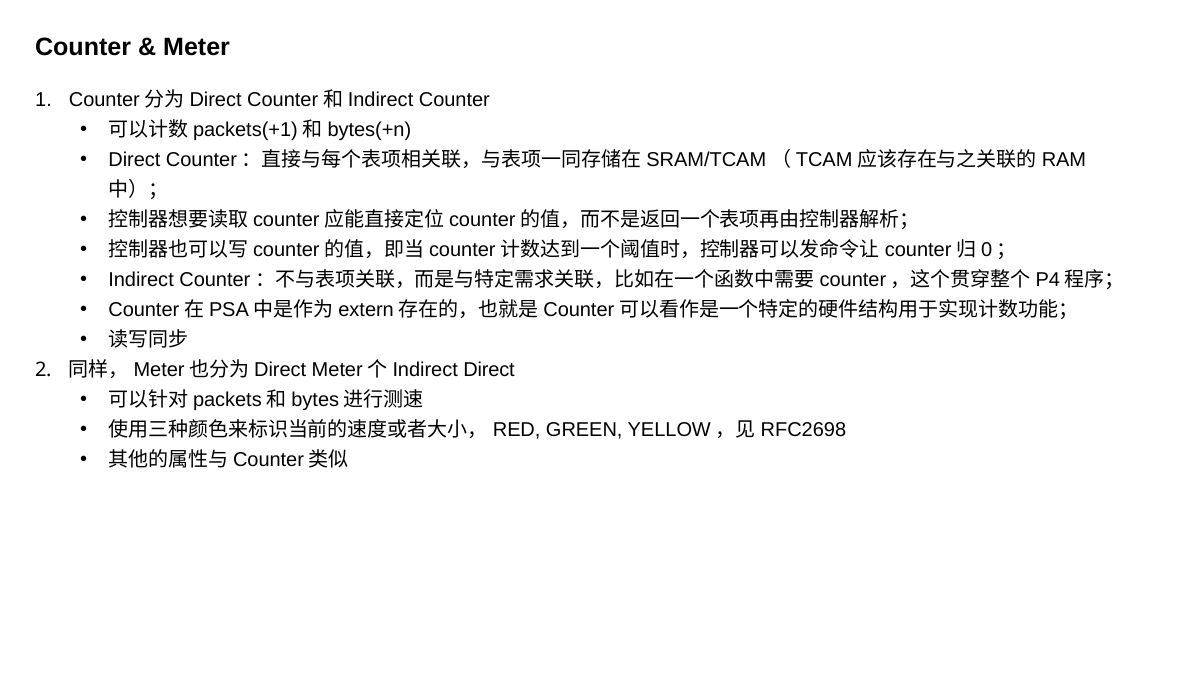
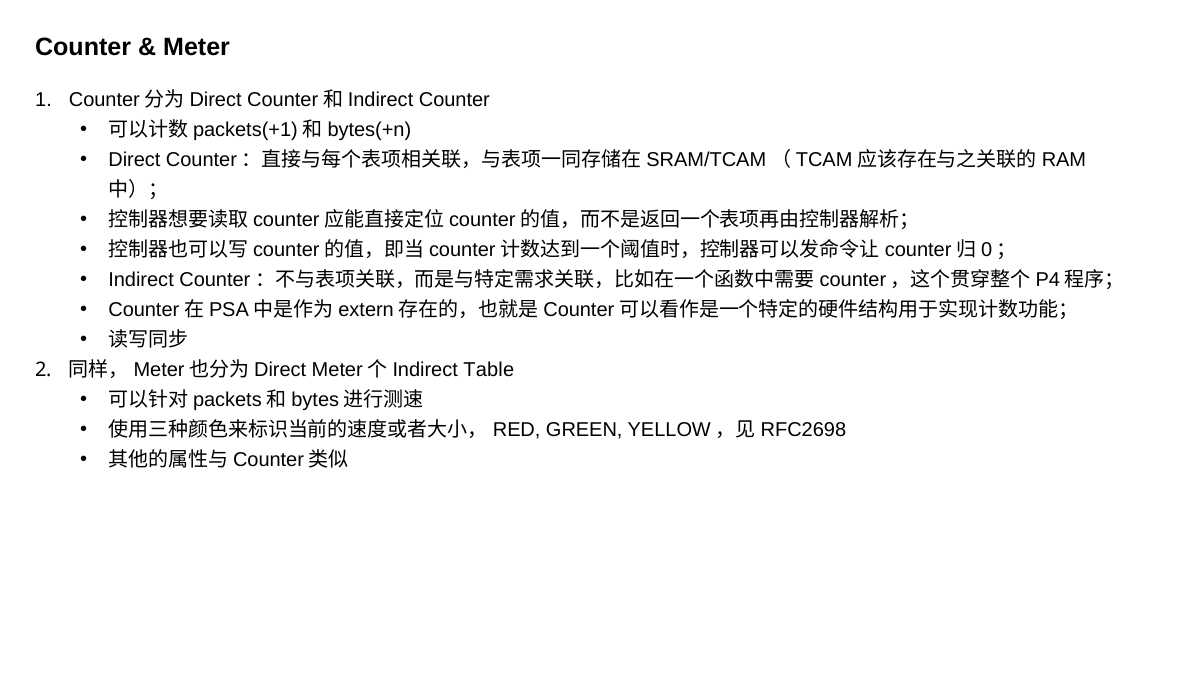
Direct: Direct -> Table (489, 370)
